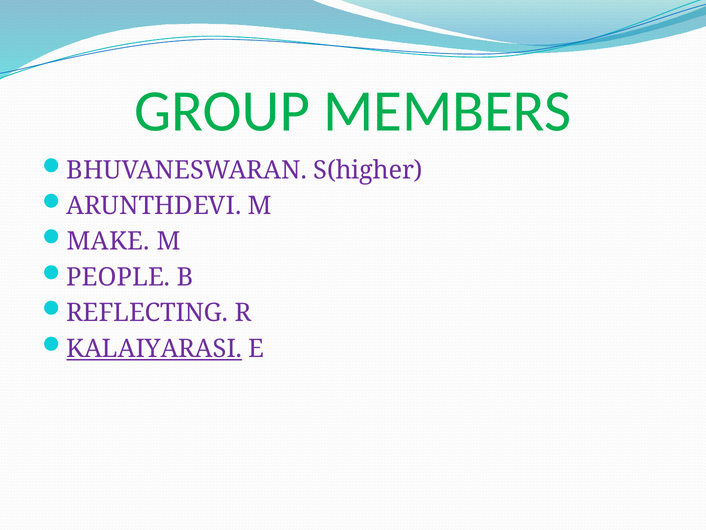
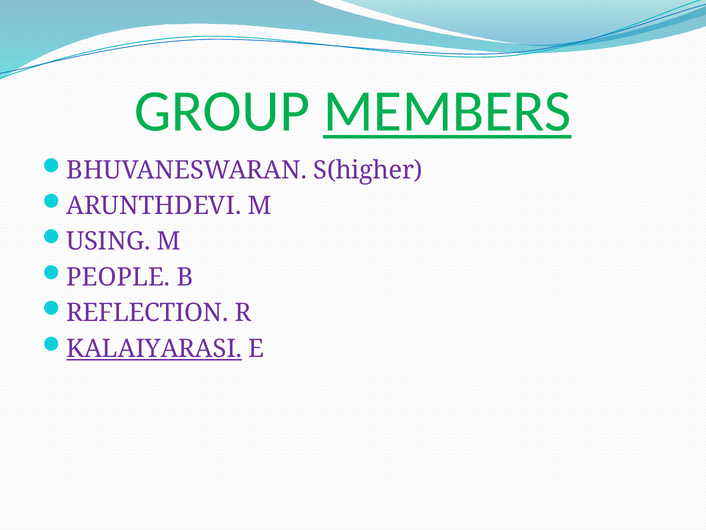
MEMBERS underline: none -> present (447, 111)
MAKE: MAKE -> USING (108, 241)
REFLECTING: REFLECTING -> REFLECTION (147, 313)
